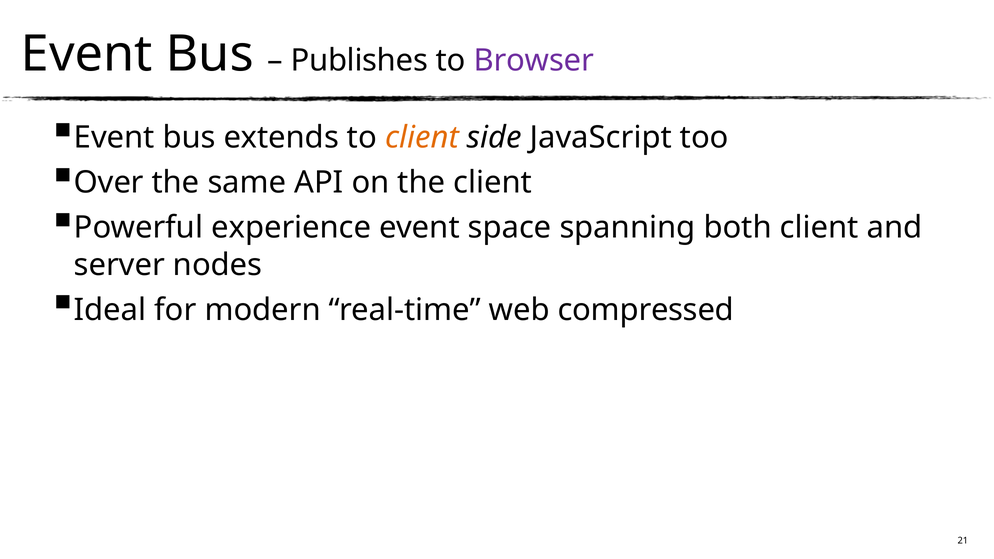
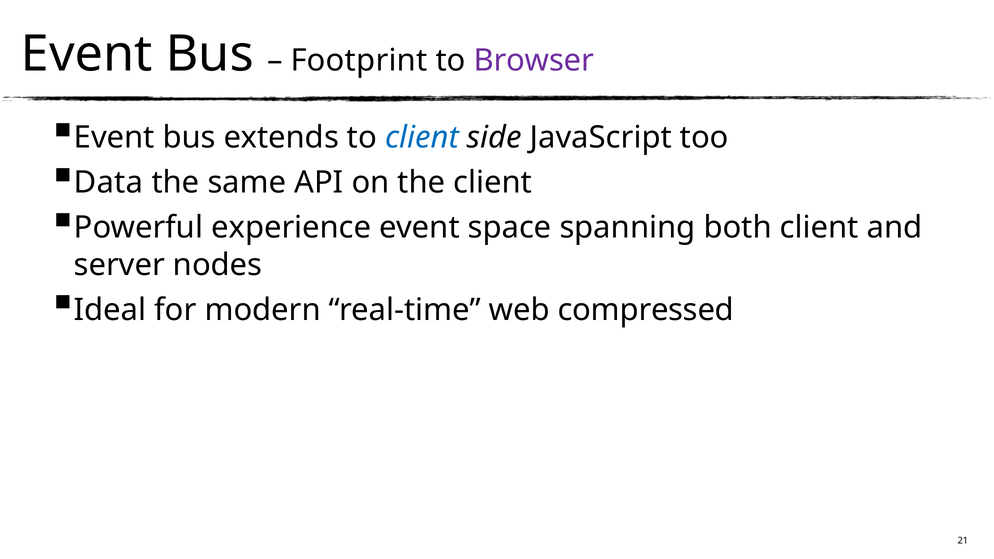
Publishes: Publishes -> Footprint (359, 60)
client colour: orange -> blue (422, 138)
Over: Over -> Data (109, 183)
